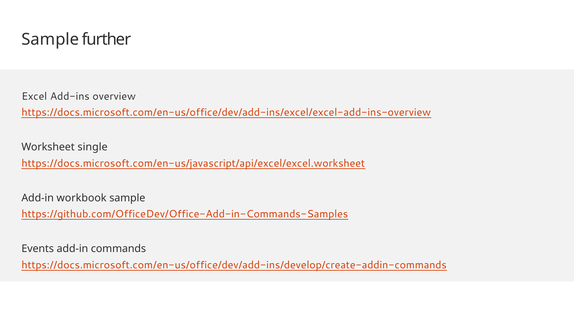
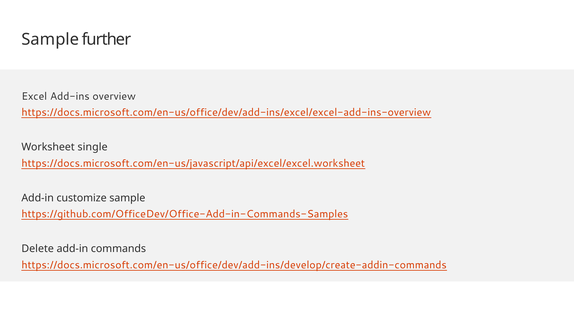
workbook: workbook -> customize (82, 198)
Events: Events -> Delete (38, 249)
